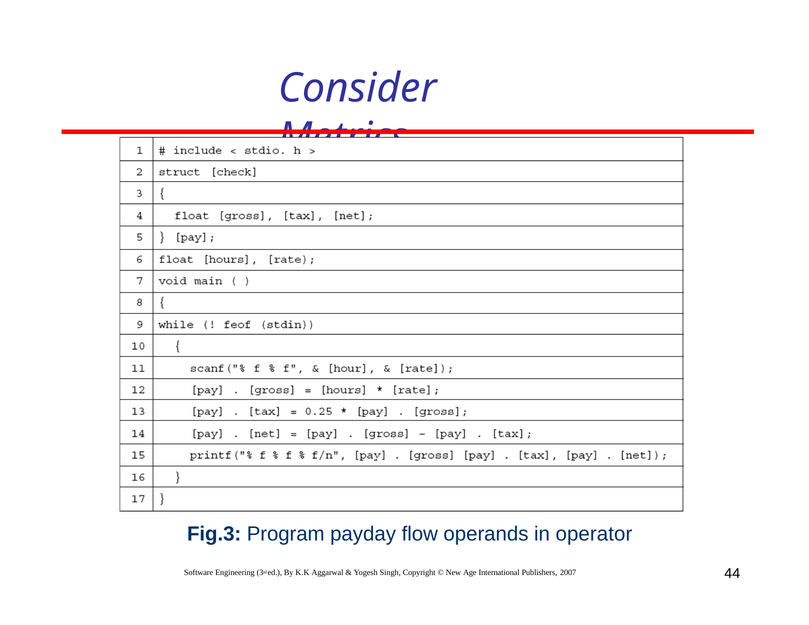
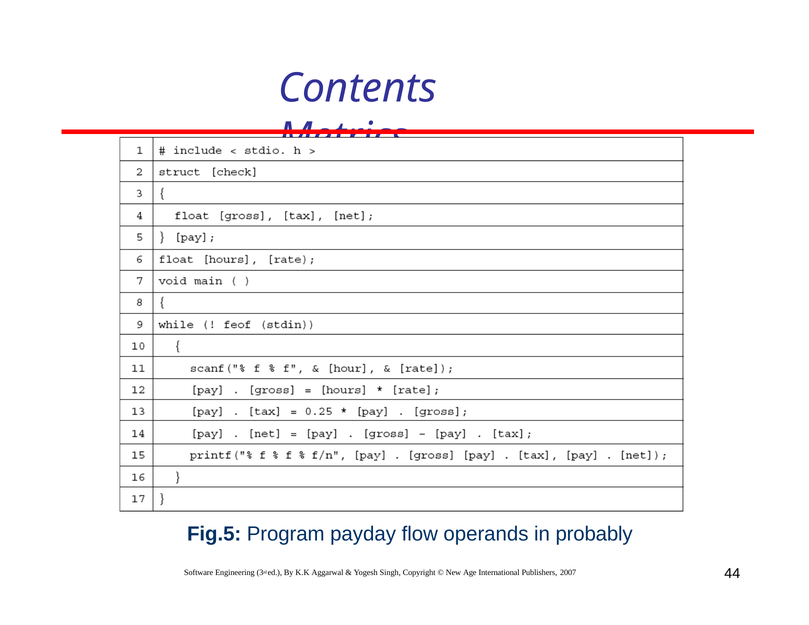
Consider: Consider -> Contents (358, 88)
Fig.3: Fig.3 -> Fig.5 (214, 534)
operator: operator -> probably (594, 534)
